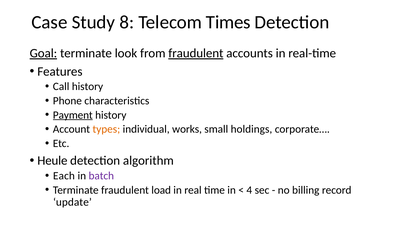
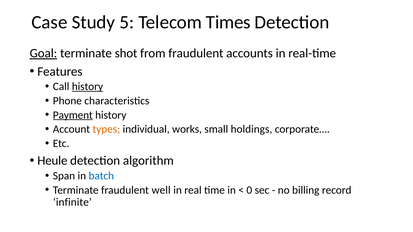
8: 8 -> 5 (127, 22)
look: look -> shot (126, 53)
fraudulent underline: present -> none (196, 53)
history underline: none -> present (87, 87)
Each: Each -> Span (64, 176)
batch colour: purple -> blue (101, 176)
load: load -> well (161, 190)
4: 4 -> 0 (249, 190)
update: update -> infinite (72, 202)
